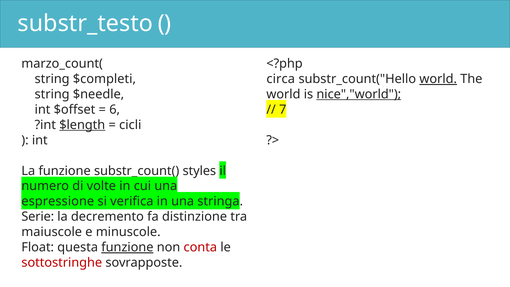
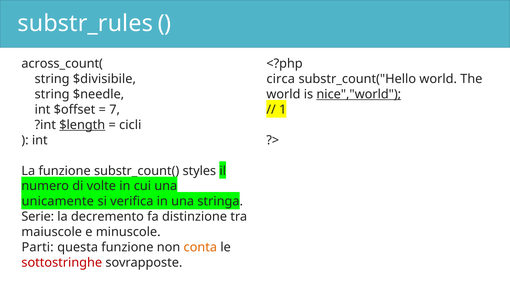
substr_testo: substr_testo -> substr_rules (85, 24)
marzo_count(: marzo_count( -> across_count( (62, 64)
$completi: $completi -> $divisibile (104, 79)
world underline: present -> none (438, 79)
6: 6 -> 7 (115, 110)
7: 7 -> 1 (283, 110)
espressione: espressione -> unicamente (58, 201)
Float: Float -> Parti (38, 247)
funzione underline: present -> none (127, 247)
conta colour: red -> orange (200, 247)
